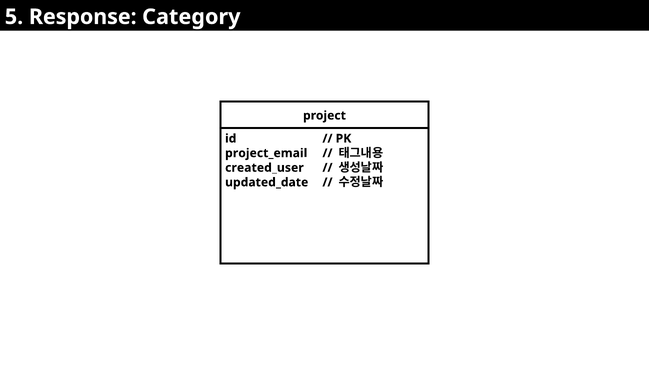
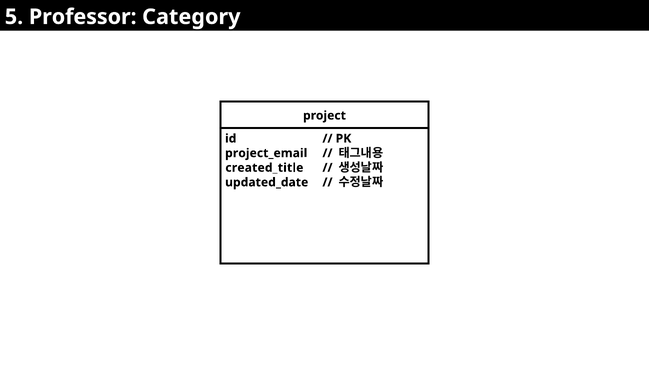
Response: Response -> Professor (83, 17)
created_user: created_user -> created_title (264, 168)
